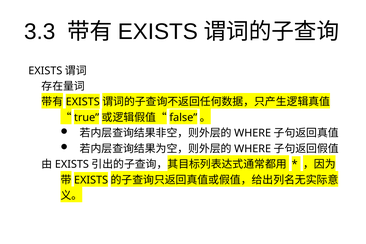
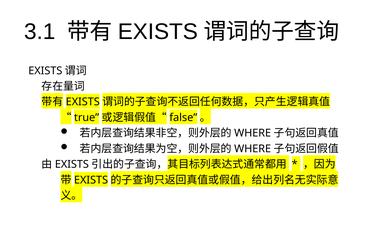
3.3: 3.3 -> 3.1 (40, 32)
